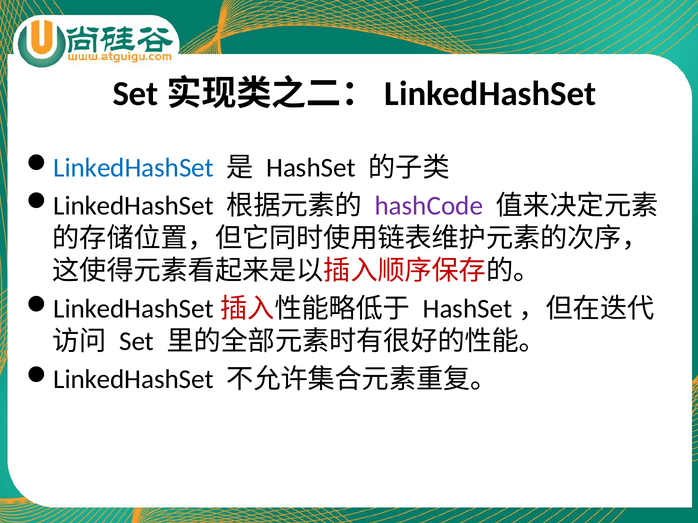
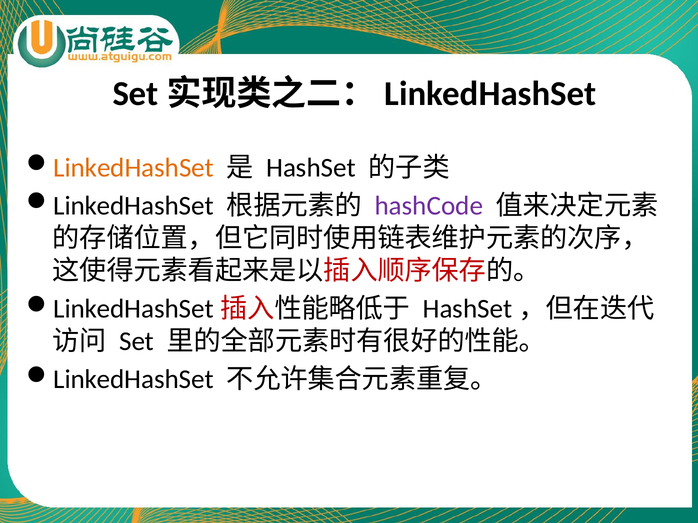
LinkedHashSet colour: blue -> orange (134, 168)
